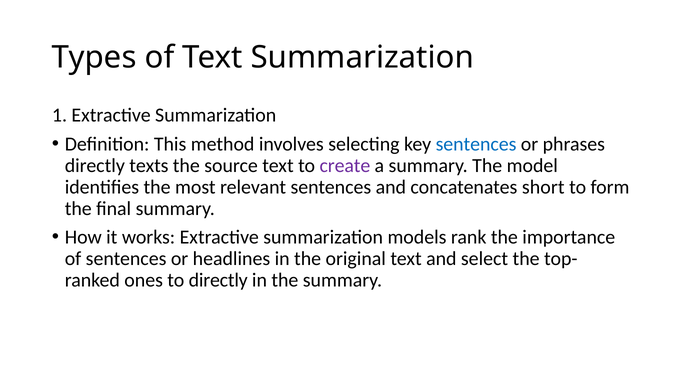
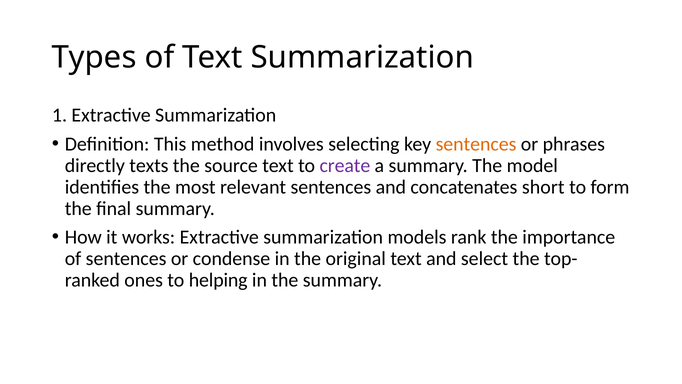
sentences colour: blue -> orange (476, 144)
headlines: headlines -> condense (231, 258)
to directly: directly -> helping (218, 280)
